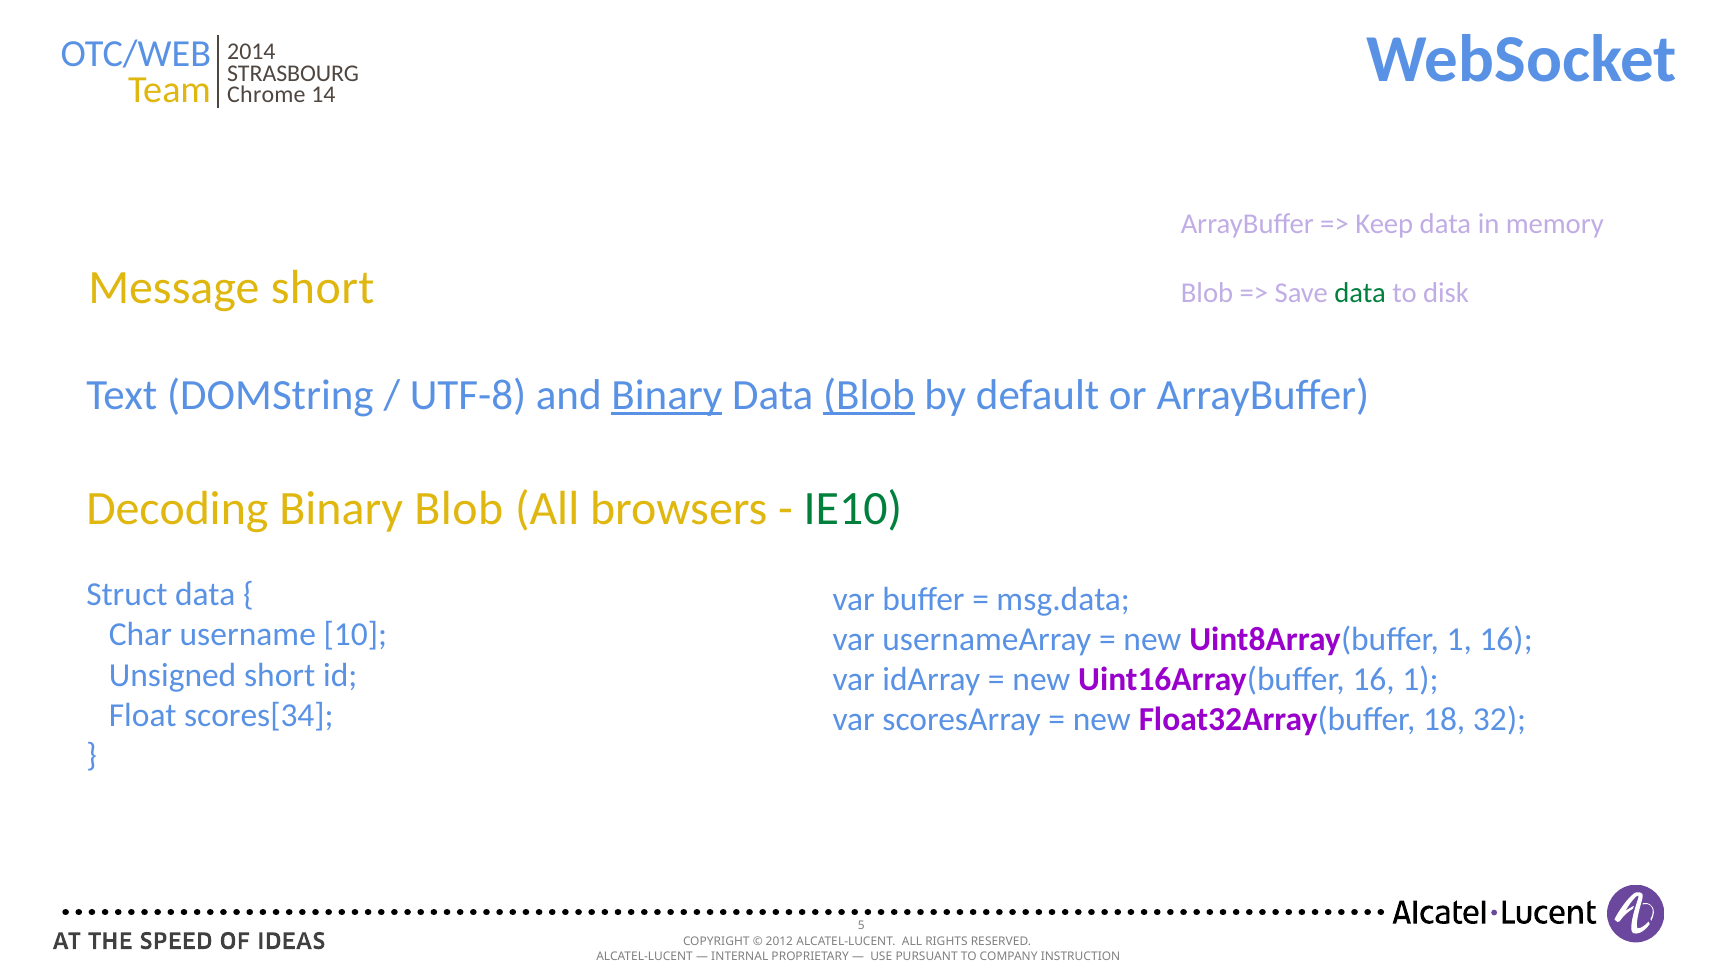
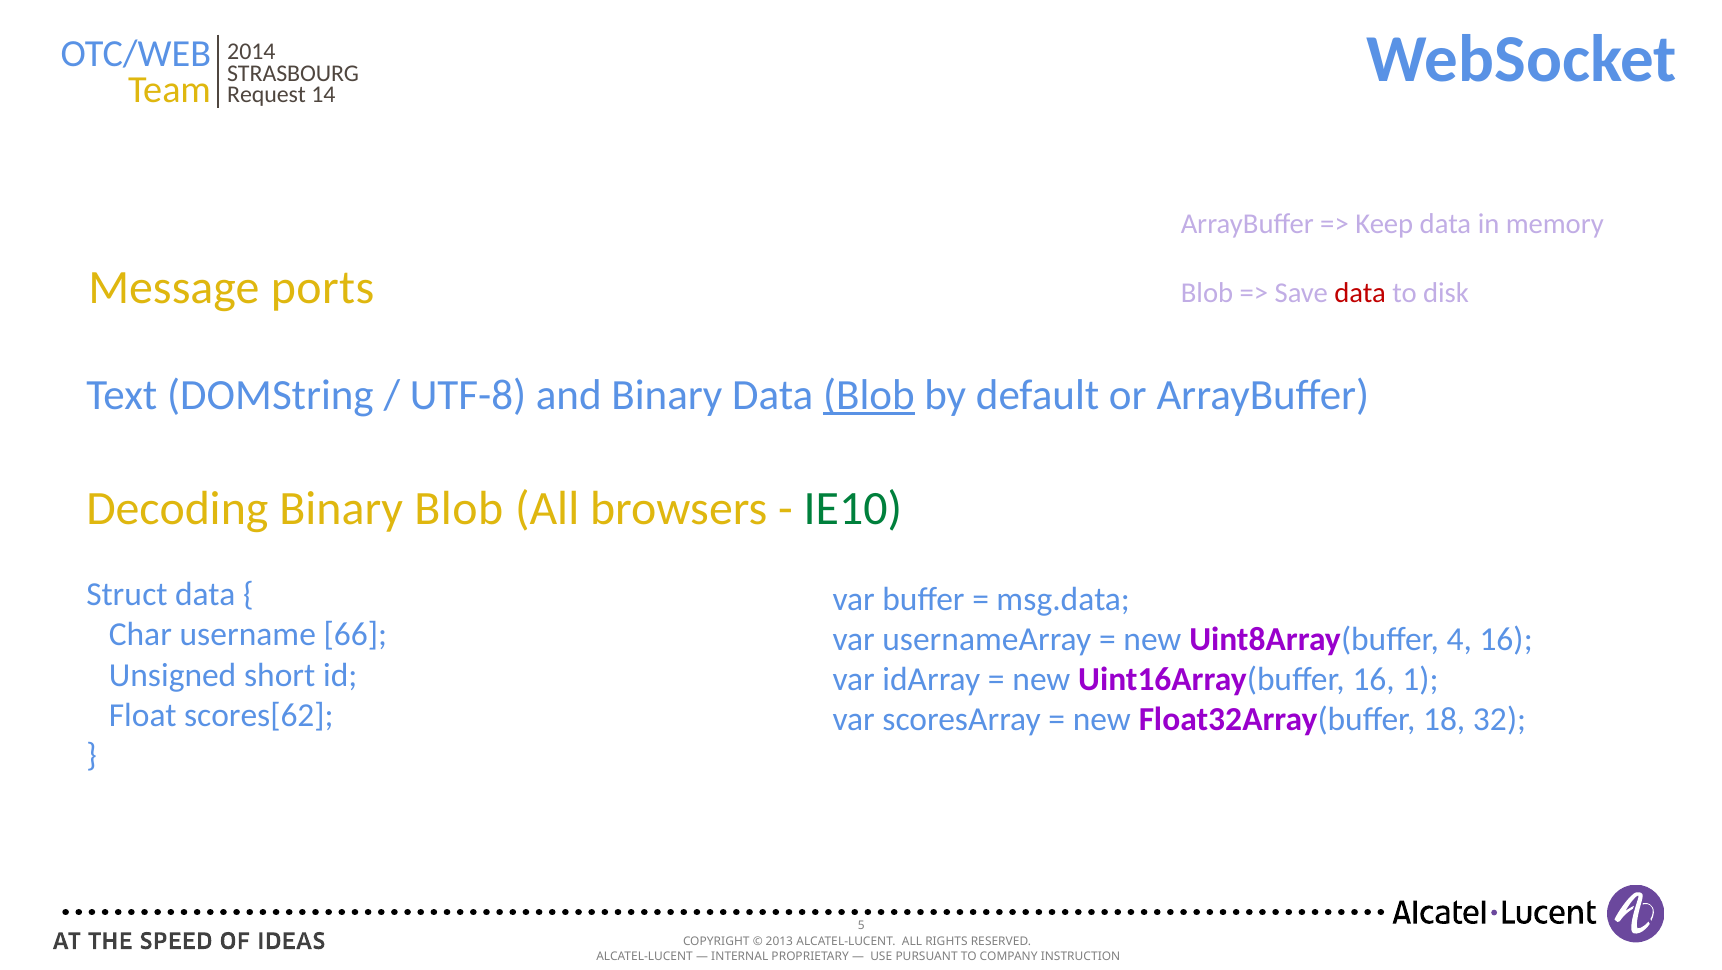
Chrome: Chrome -> Request (267, 95)
Message short: short -> ports (323, 288)
data colour: green -> red (1360, 293)
Binary underline: present -> none (667, 395)
10: 10 -> 66 (355, 634)
Uint8Array(buffer 1: 1 -> 4 (1459, 639)
scores[34: scores[34 -> scores[62 (259, 715)
2012: 2012 -> 2013 (779, 941)
